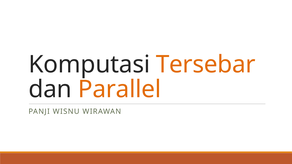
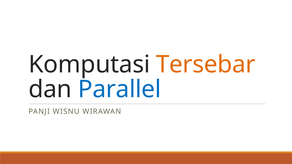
Parallel colour: orange -> blue (120, 89)
